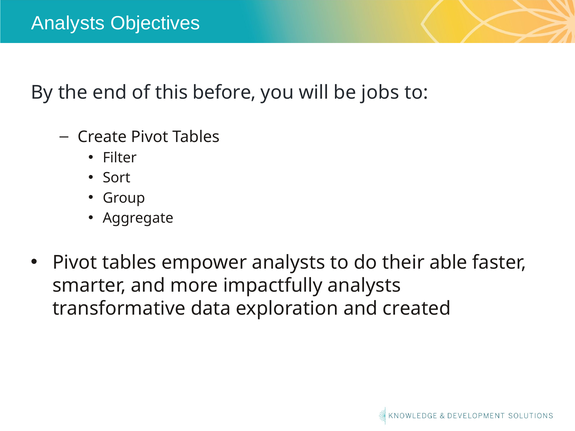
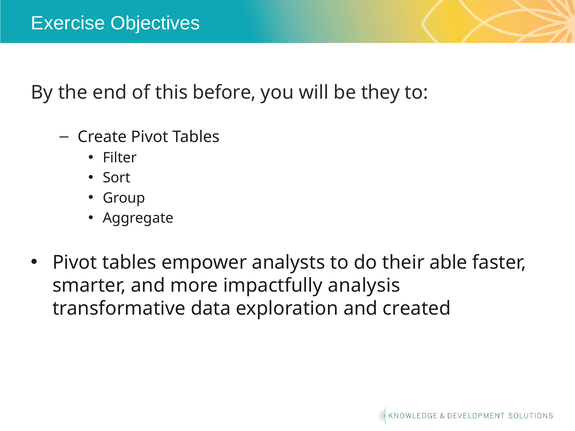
Analysts: Analysts -> Exercise (68, 23)
jobs: jobs -> they (380, 93)
impactfully analysts: analysts -> analysis (364, 286)
